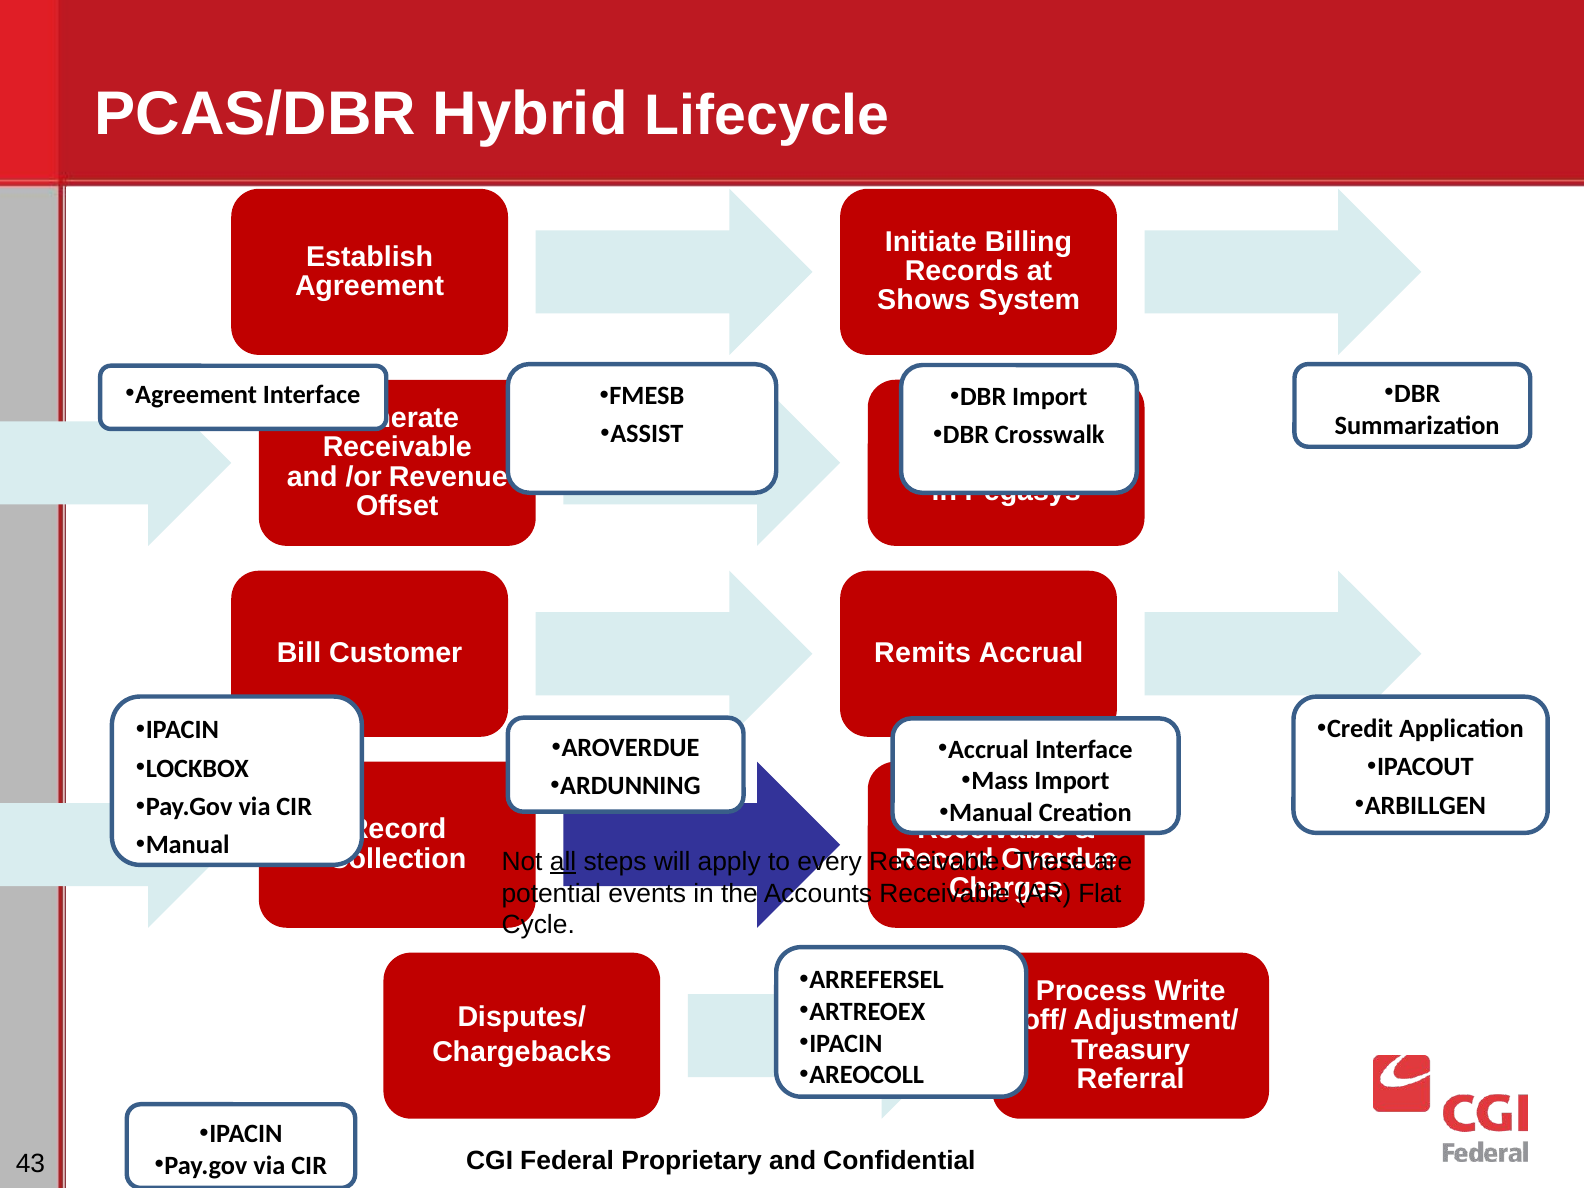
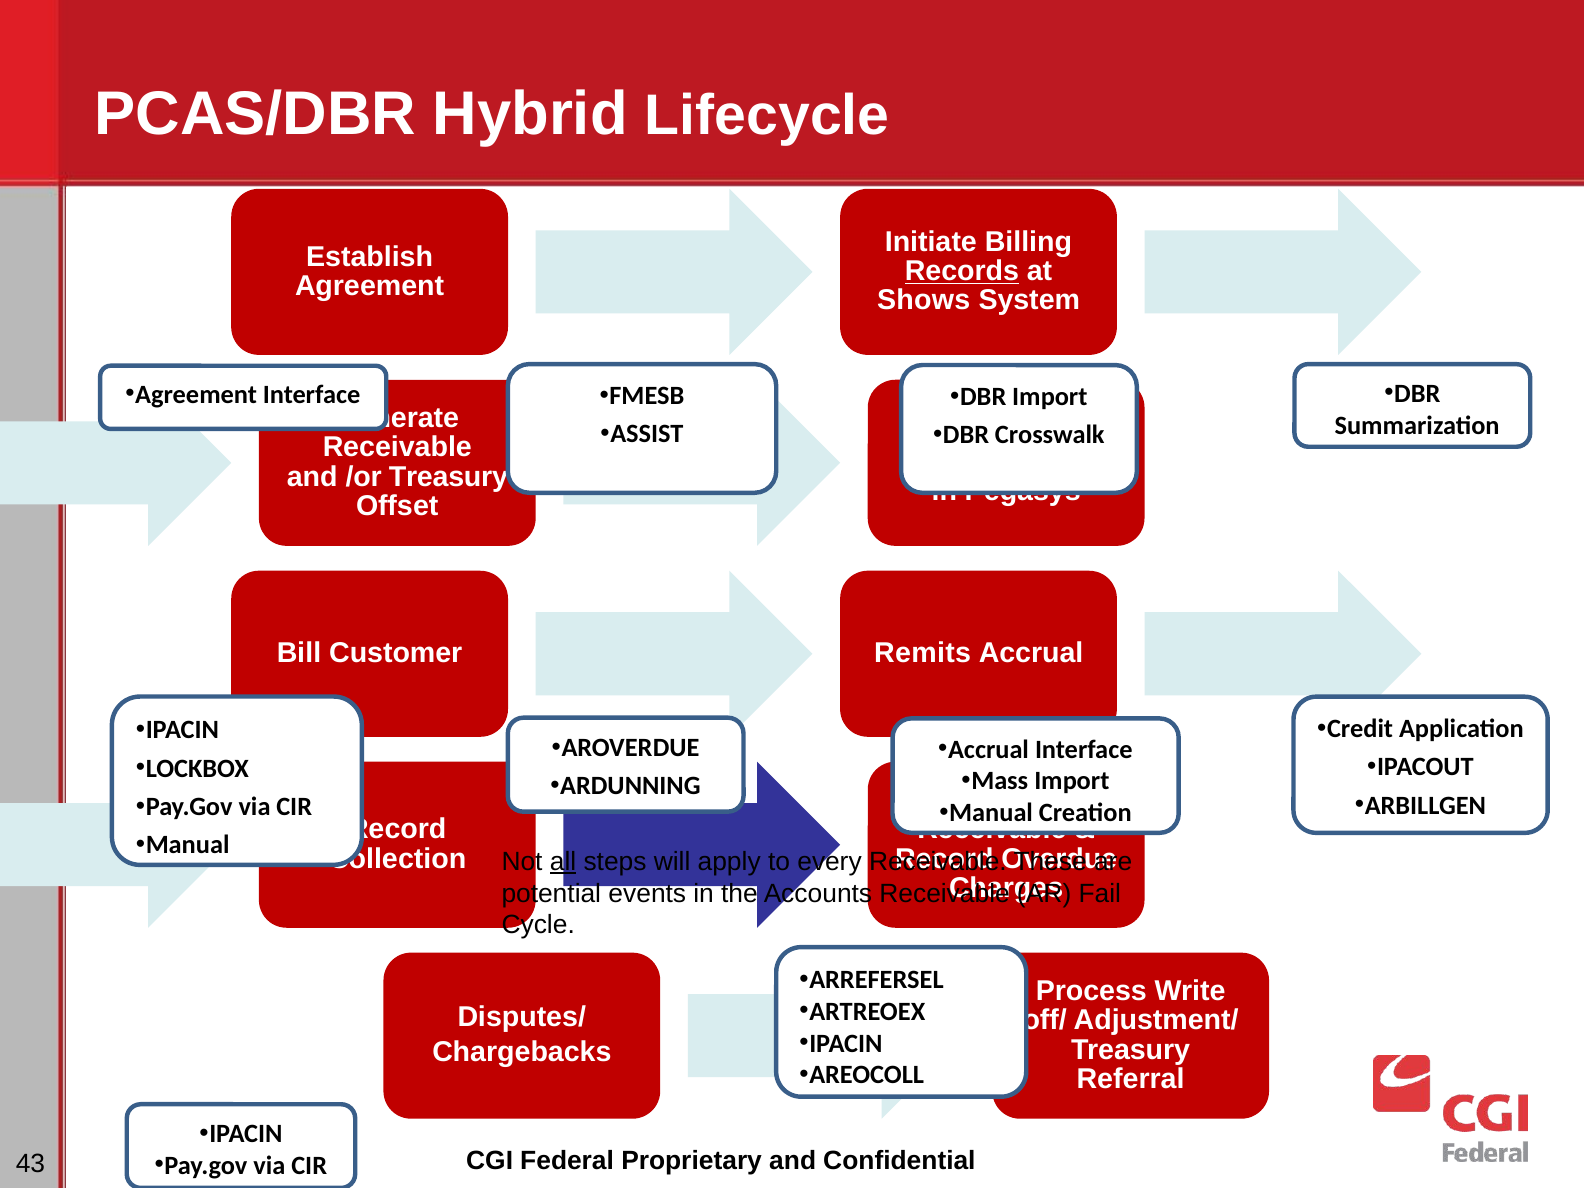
Records underline: none -> present (962, 271)
/or Revenue: Revenue -> Treasury (448, 477)
Flat: Flat -> Fail (1100, 894)
